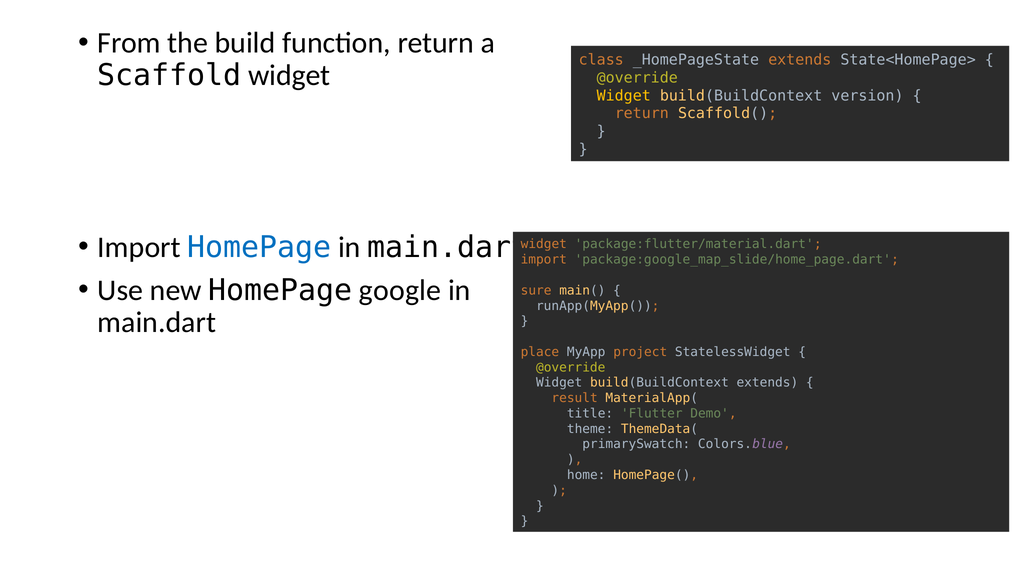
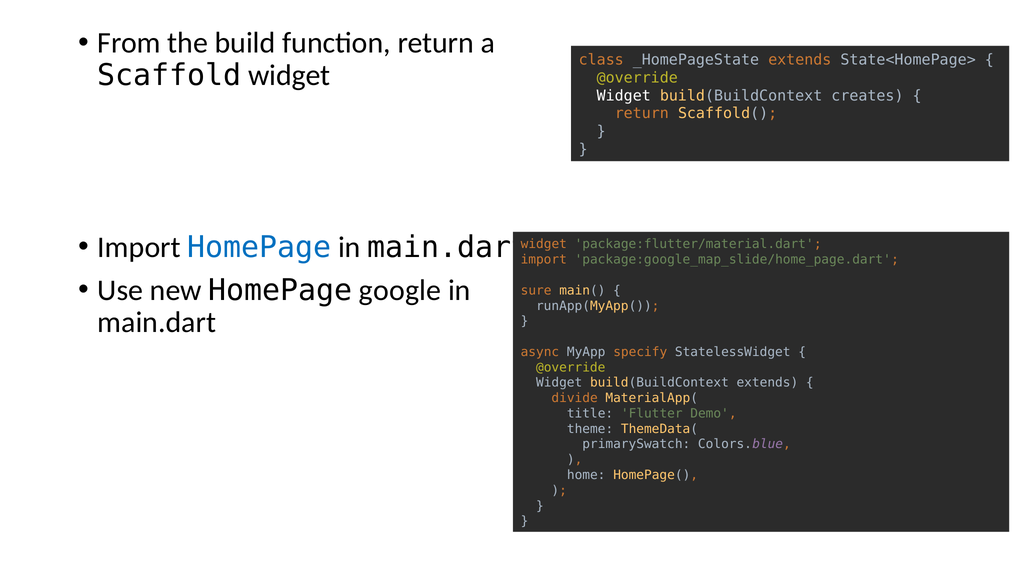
Widget colour: yellow -> white (624, 96)
version: version -> creates (867, 96)
place: place -> async (540, 352)
project: project -> specify (640, 352)
result: result -> divide (575, 398)
